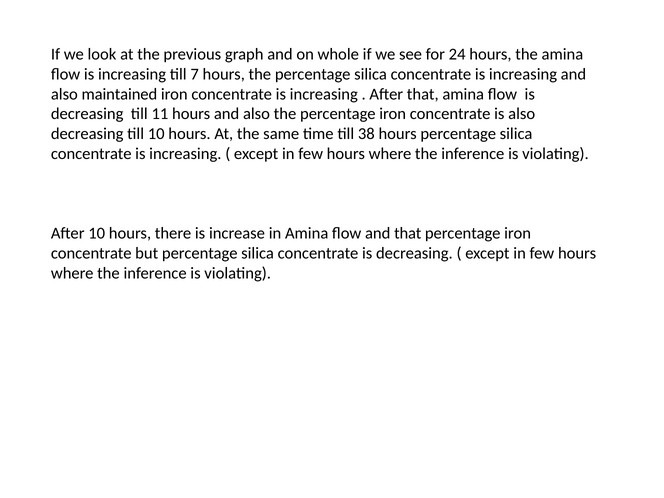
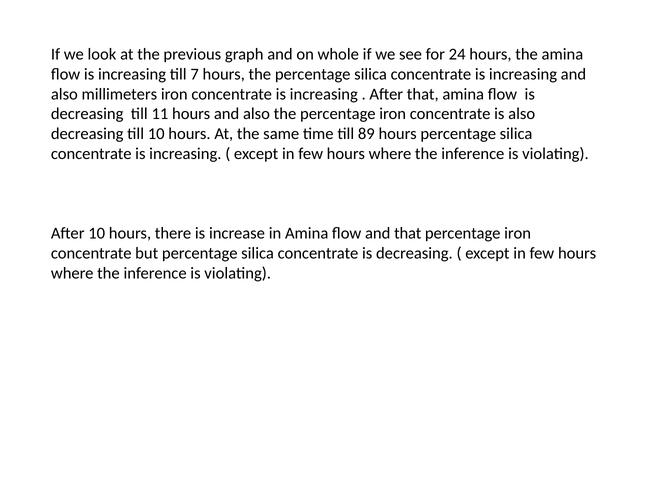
maintained: maintained -> millimeters (119, 94)
38: 38 -> 89 (366, 134)
